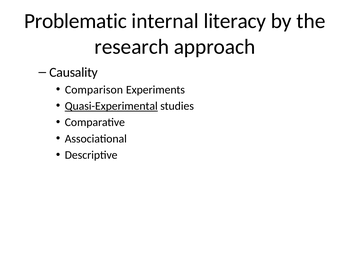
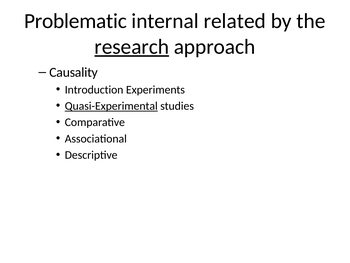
literacy: literacy -> related (235, 21)
research underline: none -> present (132, 47)
Comparison: Comparison -> Introduction (94, 89)
